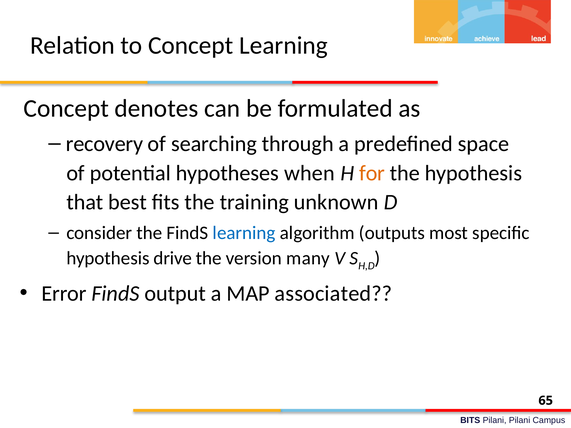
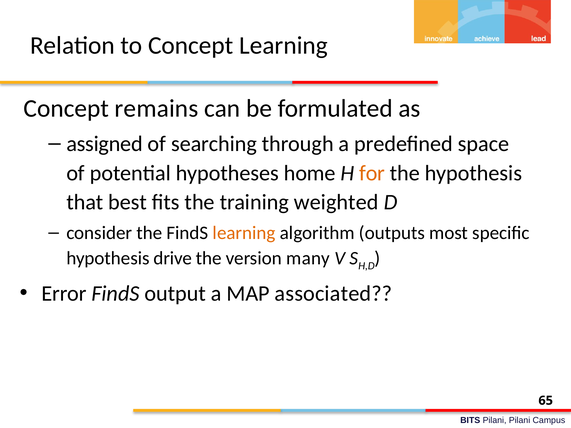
denotes: denotes -> remains (157, 109)
recovery: recovery -> assigned (105, 144)
when: when -> home (310, 173)
unknown: unknown -> weighted (336, 202)
learning colour: blue -> orange (244, 233)
